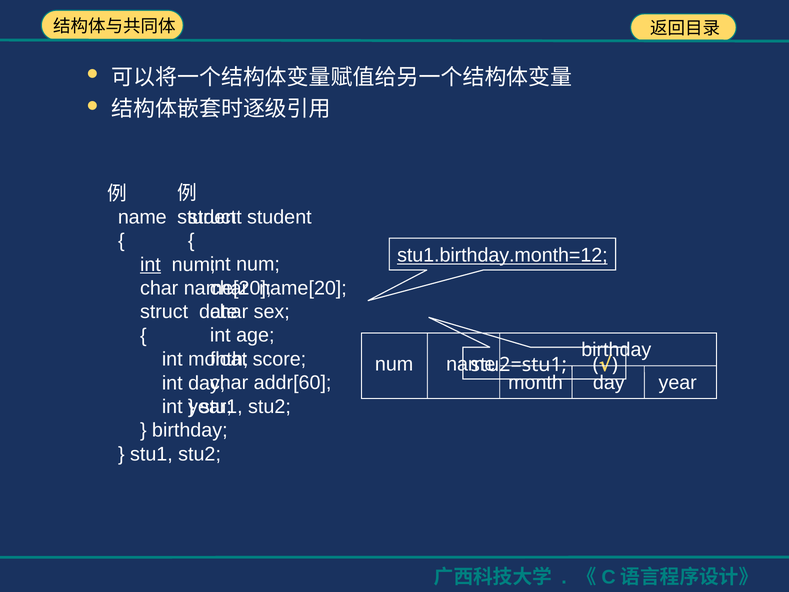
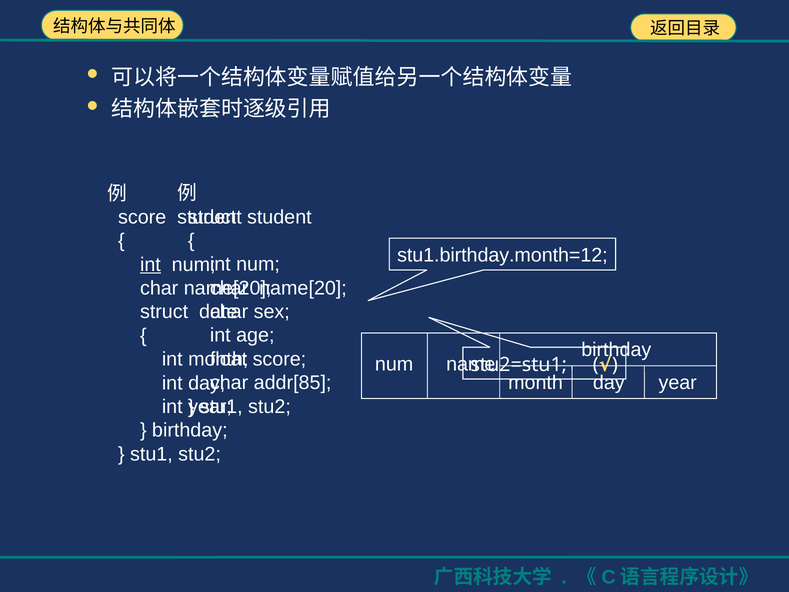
name: name -> score (142, 217)
stu1.birthday.month=12 underline: present -> none (502, 255)
addr[60: addr[60 -> addr[85 (293, 383)
